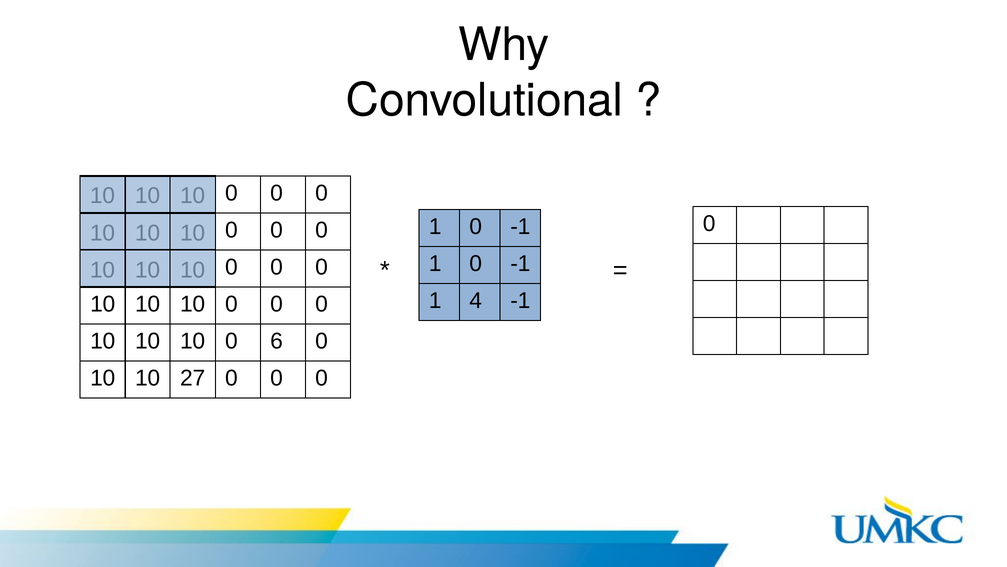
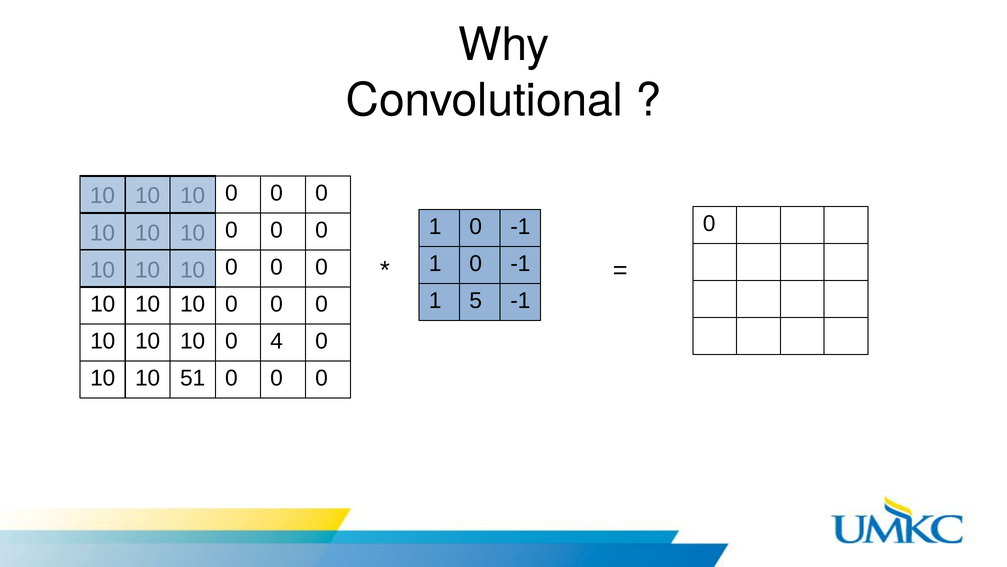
4: 4 -> 5 (476, 301)
6: 6 -> 4 (276, 341)
27: 27 -> 51 (193, 378)
